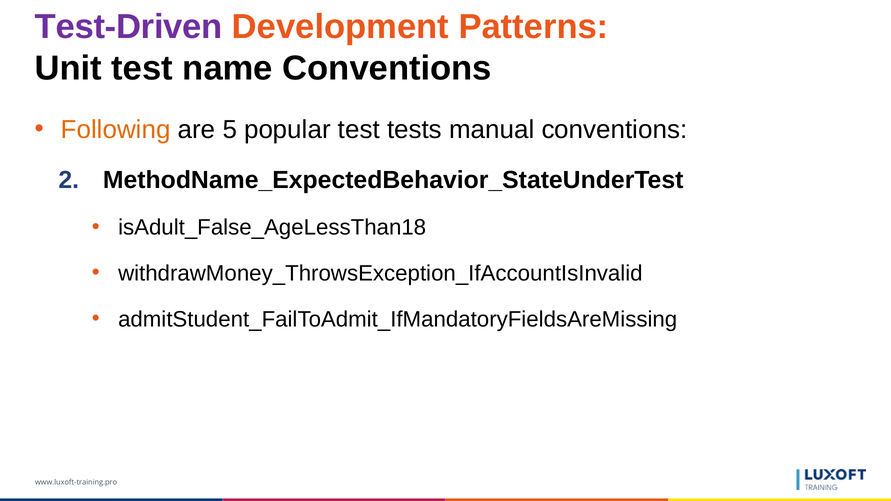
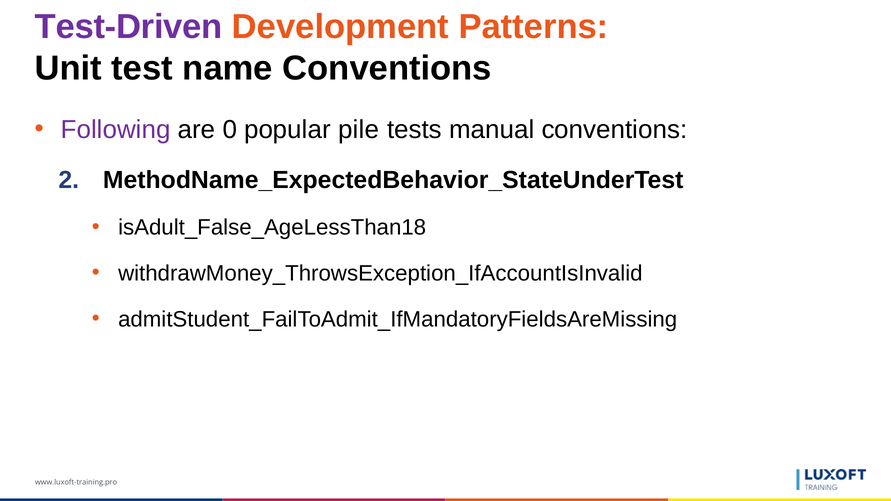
Following colour: orange -> purple (116, 130)
5: 5 -> 0 (230, 130)
popular test: test -> pile (359, 130)
